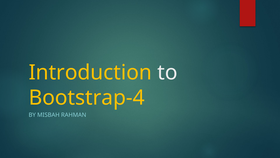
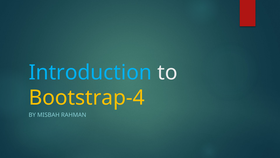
Introduction colour: yellow -> light blue (90, 72)
